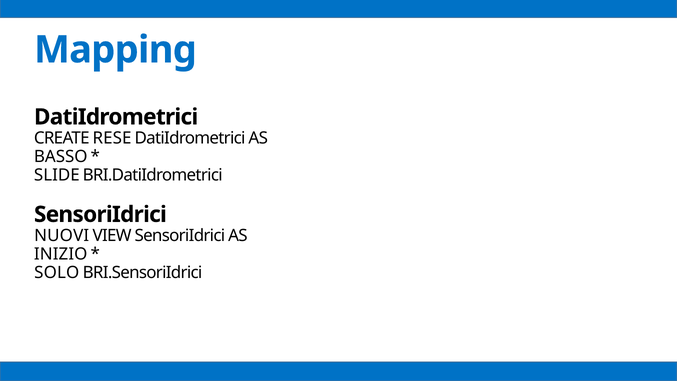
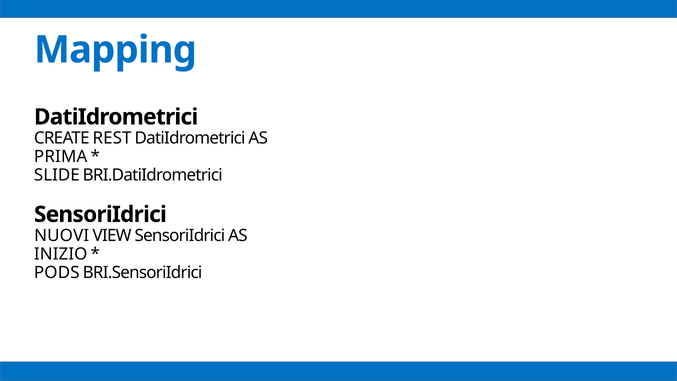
RESE: RESE -> REST (112, 138)
BASSO: BASSO -> PRIMA (61, 157)
SOLO: SOLO -> PODS (57, 272)
